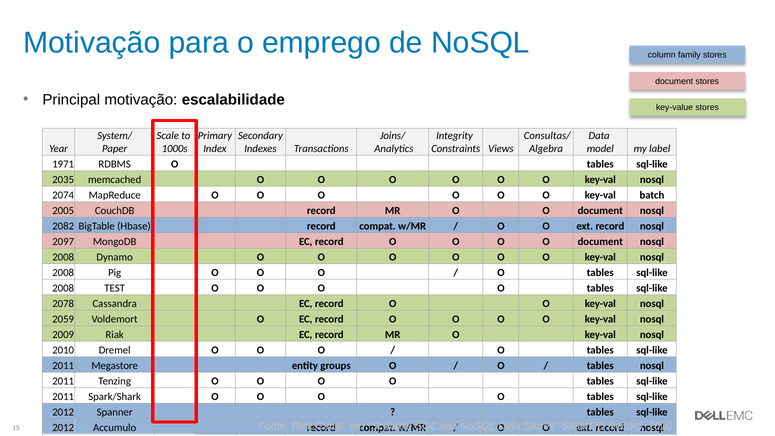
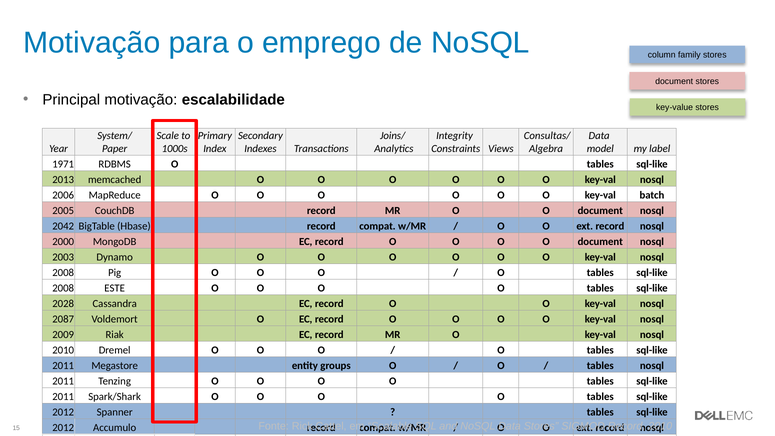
2035: 2035 -> 2013 (63, 180)
2074: 2074 -> 2006 (63, 195)
2082: 2082 -> 2042 (63, 226)
2097: 2097 -> 2000 (63, 242)
2008: 2008 -> 2003 (63, 257)
TEST: TEST -> ESTE (115, 288)
2078: 2078 -> 2028 (63, 304)
2059: 2059 -> 2087 (63, 319)
